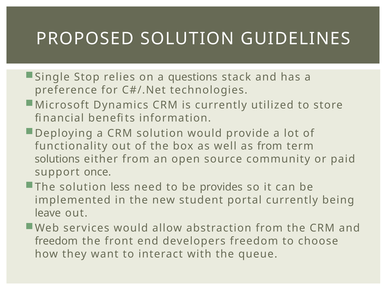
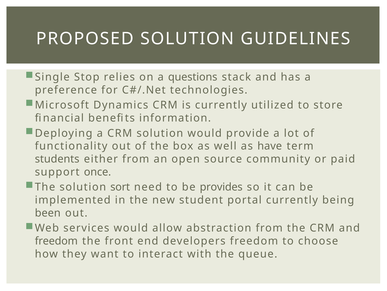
as from: from -> have (270, 146)
solutions: solutions -> students (57, 159)
less: less -> sort (120, 187)
leave: leave -> been (48, 213)
